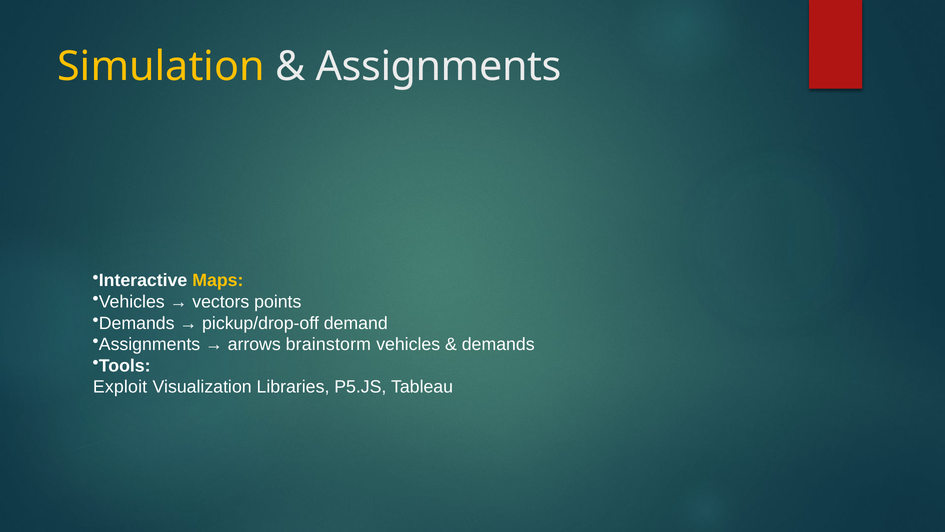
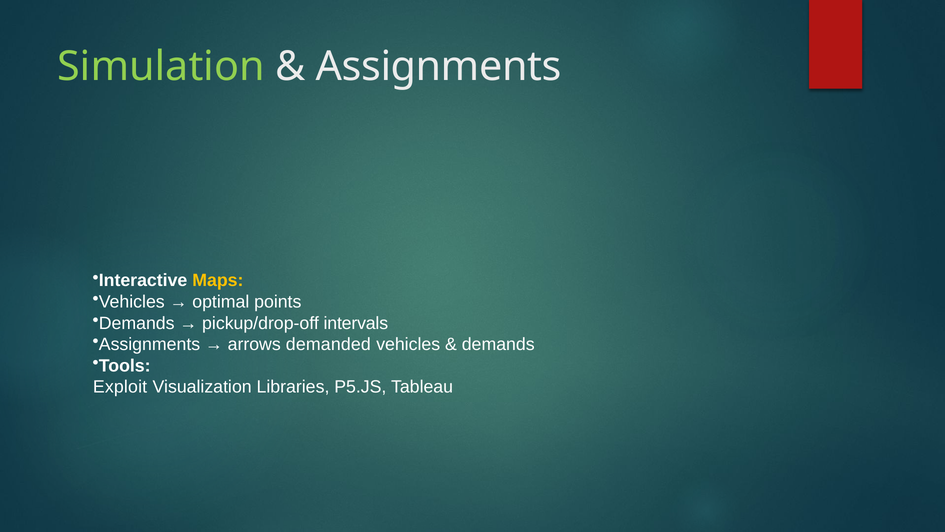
Simulation colour: yellow -> light green (161, 66)
vectors: vectors -> optimal (221, 302)
demand: demand -> intervals (356, 323)
brainstorm: brainstorm -> demanded (328, 344)
